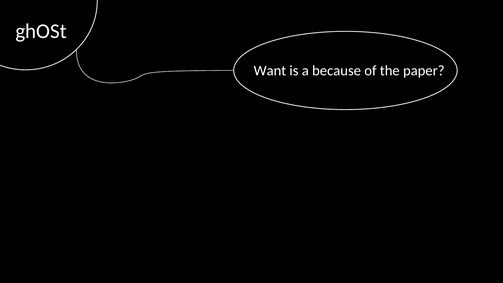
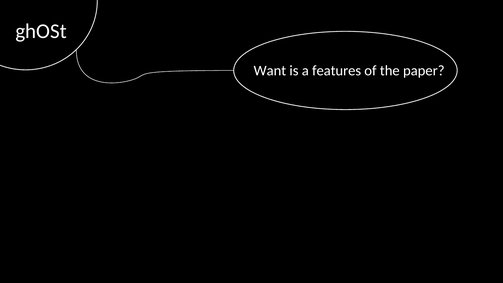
because: because -> features (337, 70)
